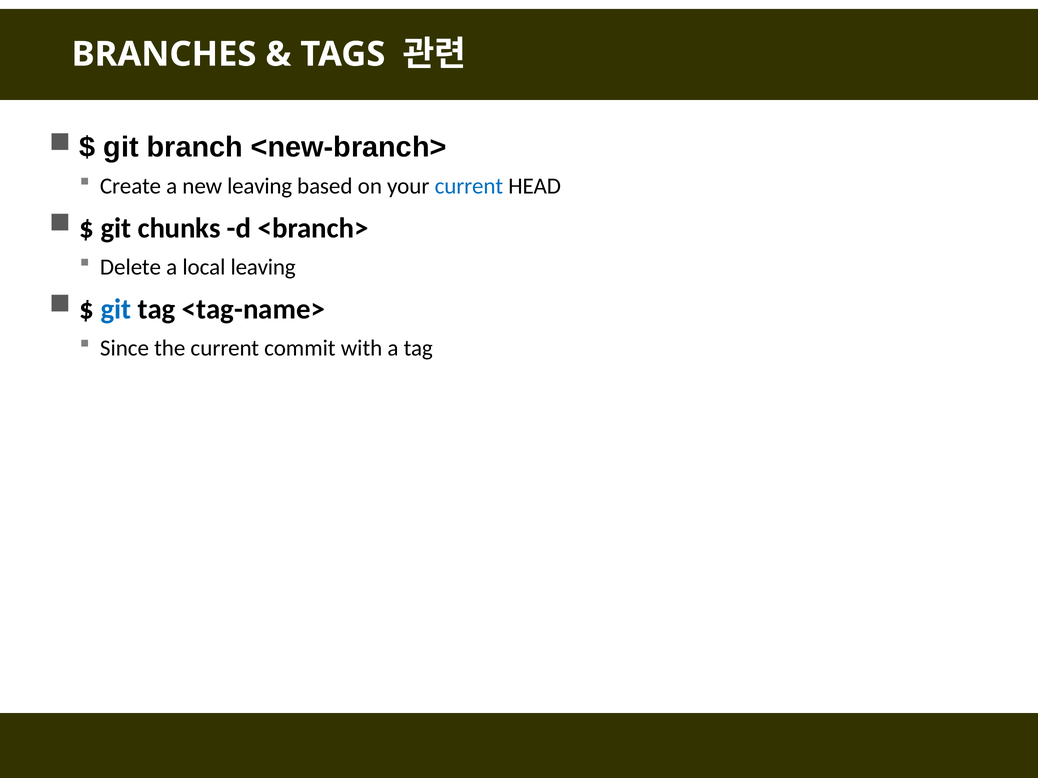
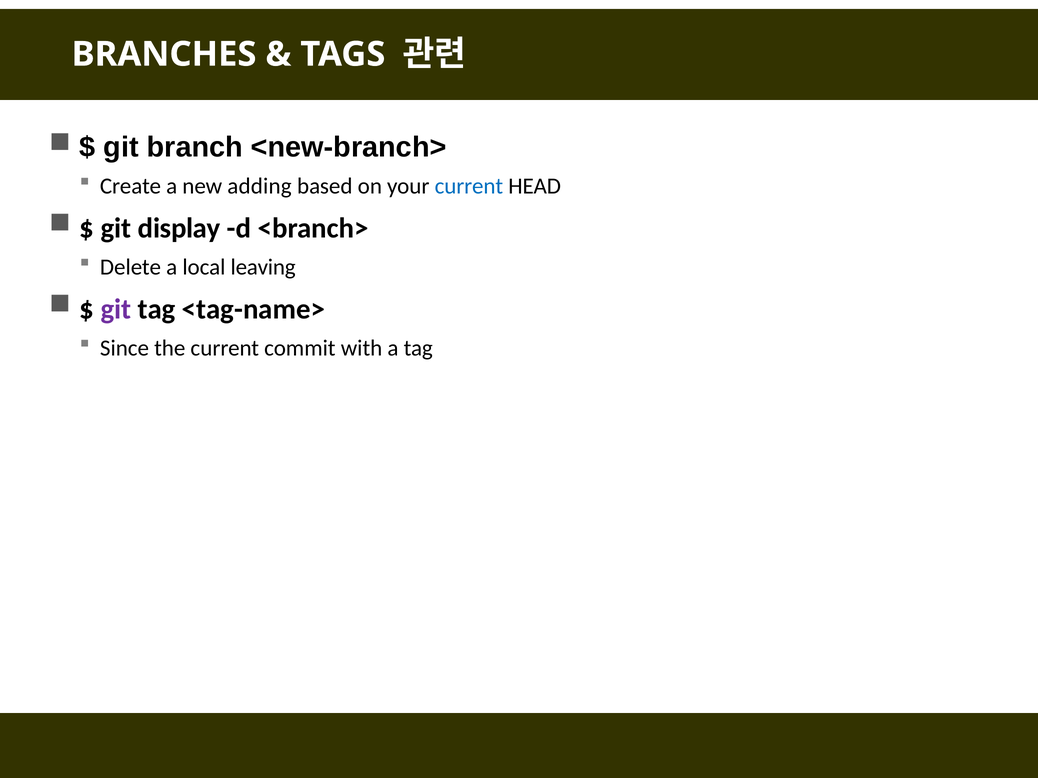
new leaving: leaving -> adding (259, 186)
chunks: chunks -> display (179, 228)
git colour: blue -> purple (116, 309)
